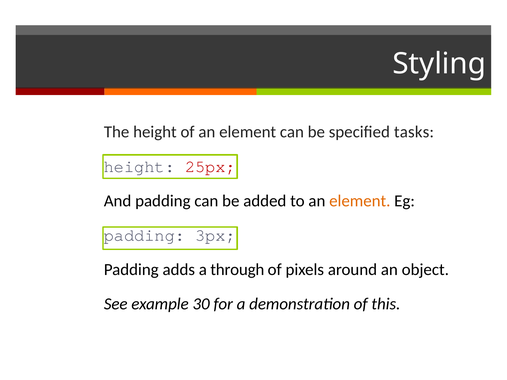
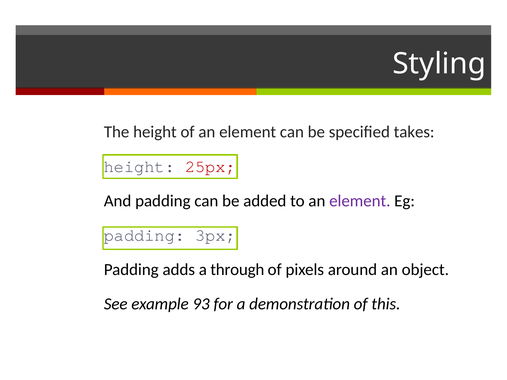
tasks: tasks -> takes (414, 132)
element colour: orange -> purple (360, 201)
30: 30 -> 93 (201, 304)
